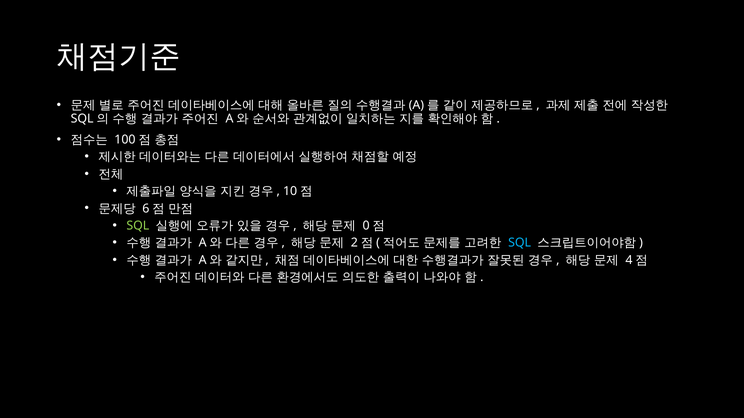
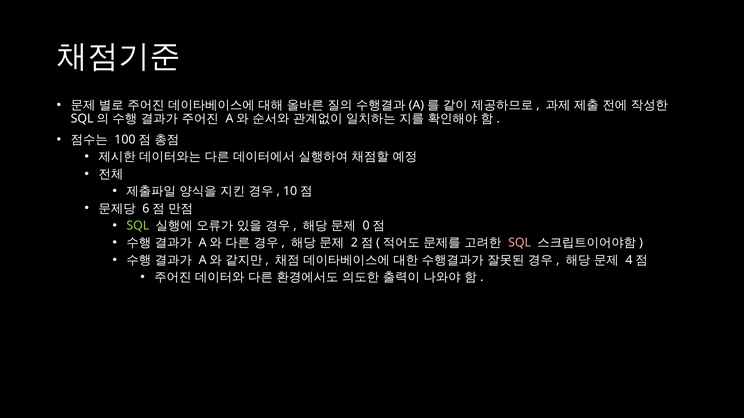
SQL colour: light blue -> pink (520, 243)
